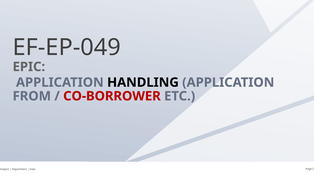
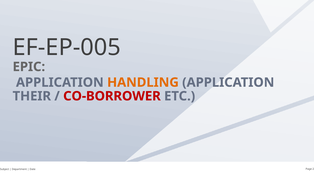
EF-EP-049: EF-EP-049 -> EF-EP-005 (67, 47)
HANDLING colour: black -> orange (143, 83)
FROM: FROM -> THEIR (32, 96)
